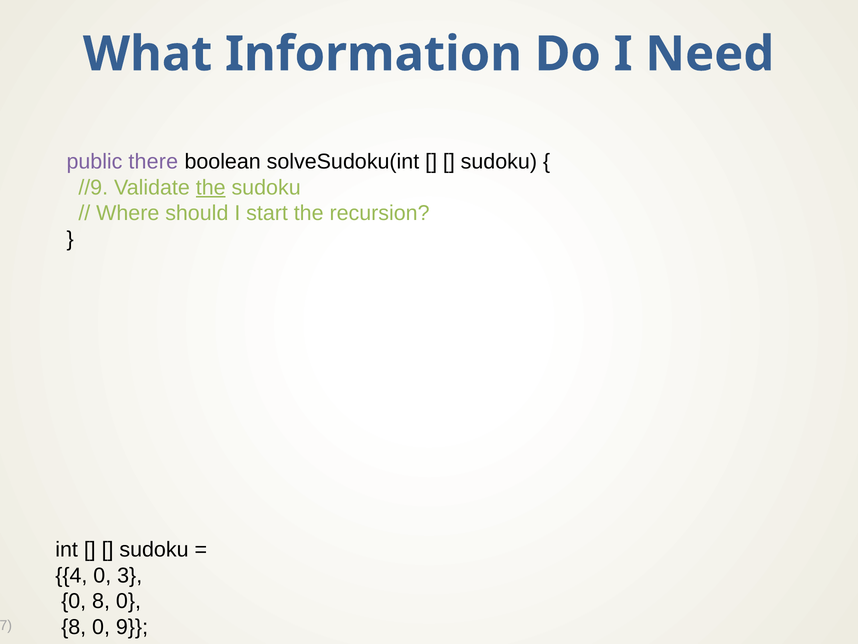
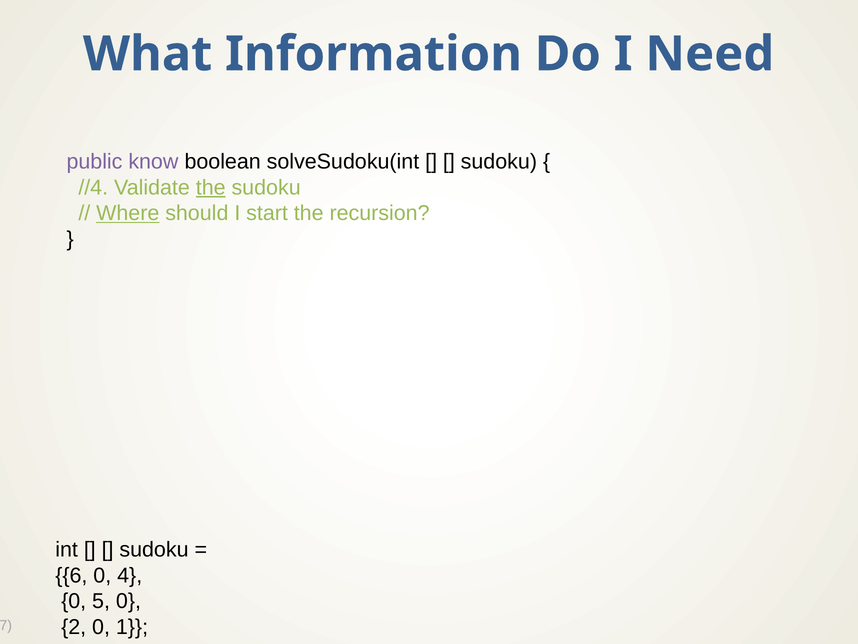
there: there -> know (153, 162)
//9: //9 -> //4 (93, 187)
Where underline: none -> present (128, 213)
4: 4 -> 6 (71, 575)
3: 3 -> 4 (130, 575)
8: 8 -> 5 (101, 601)
8: 8 -> 2 (74, 627)
9: 9 -> 1 (132, 627)
